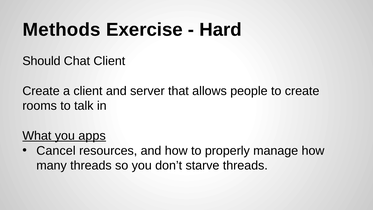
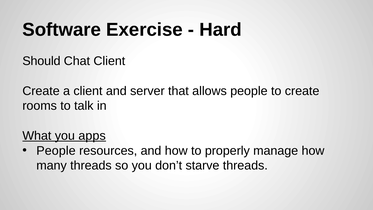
Methods: Methods -> Software (62, 30)
Cancel: Cancel -> People (56, 151)
